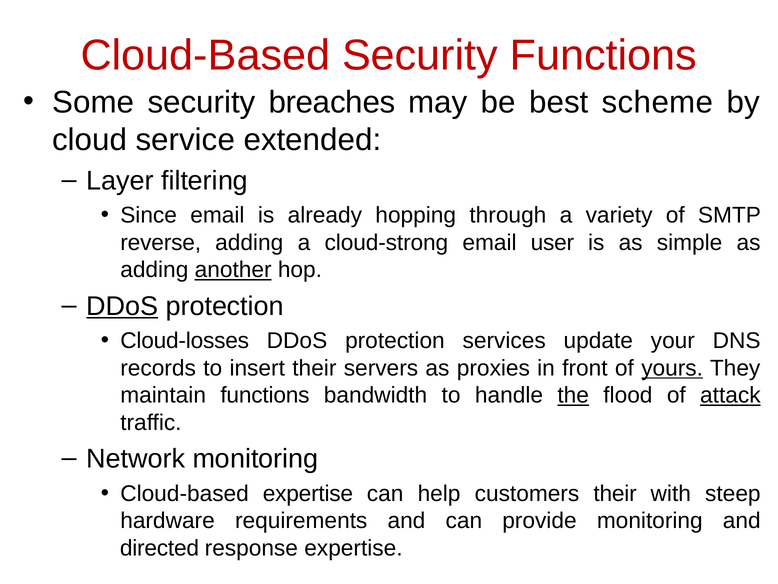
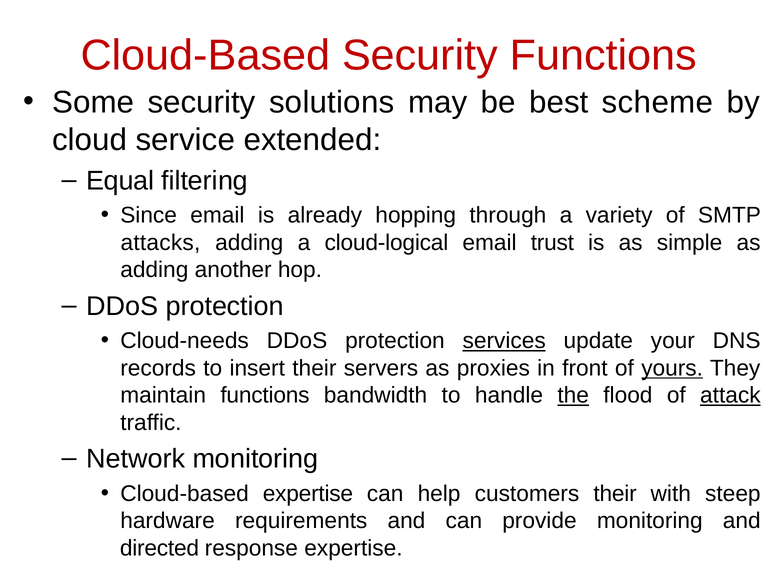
breaches: breaches -> solutions (332, 102)
Layer: Layer -> Equal (120, 181)
reverse: reverse -> attacks (160, 243)
cloud-strong: cloud-strong -> cloud-logical (386, 243)
user: user -> trust (552, 243)
another underline: present -> none (233, 270)
DDoS underline: present -> none (122, 306)
Cloud-losses: Cloud-losses -> Cloud-needs (185, 341)
services underline: none -> present (504, 341)
